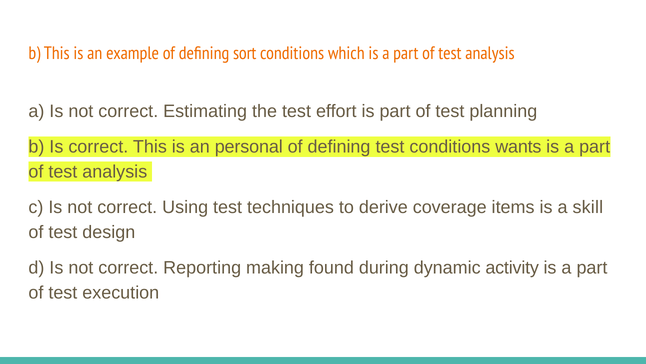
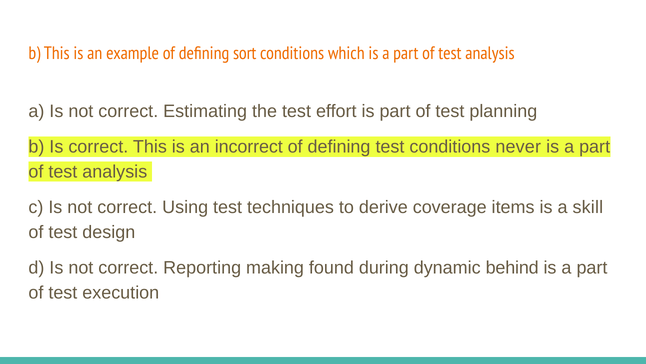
personal: personal -> incorrect (249, 147)
wants: wants -> never (518, 147)
activity: activity -> behind (512, 267)
